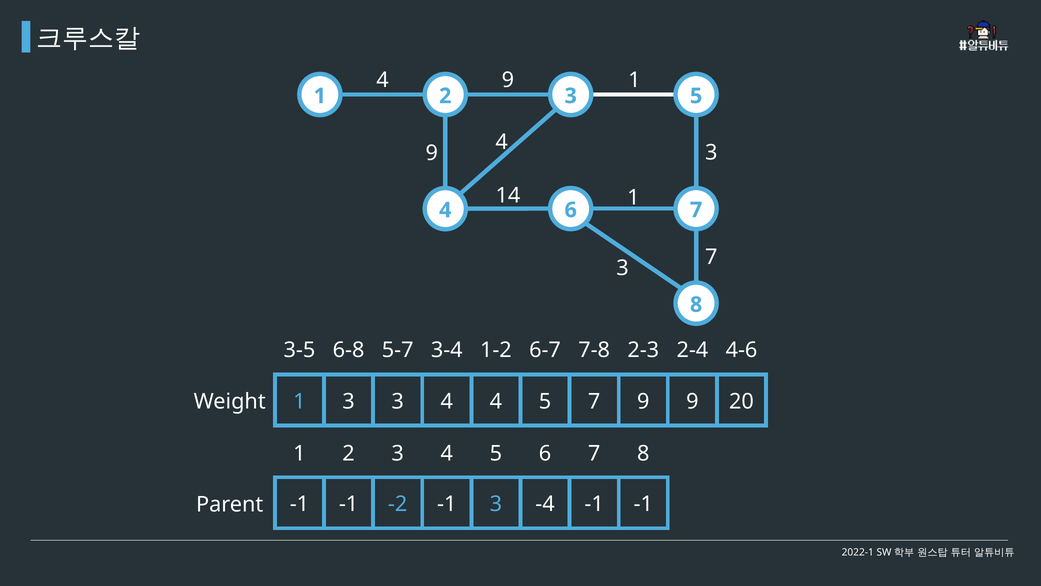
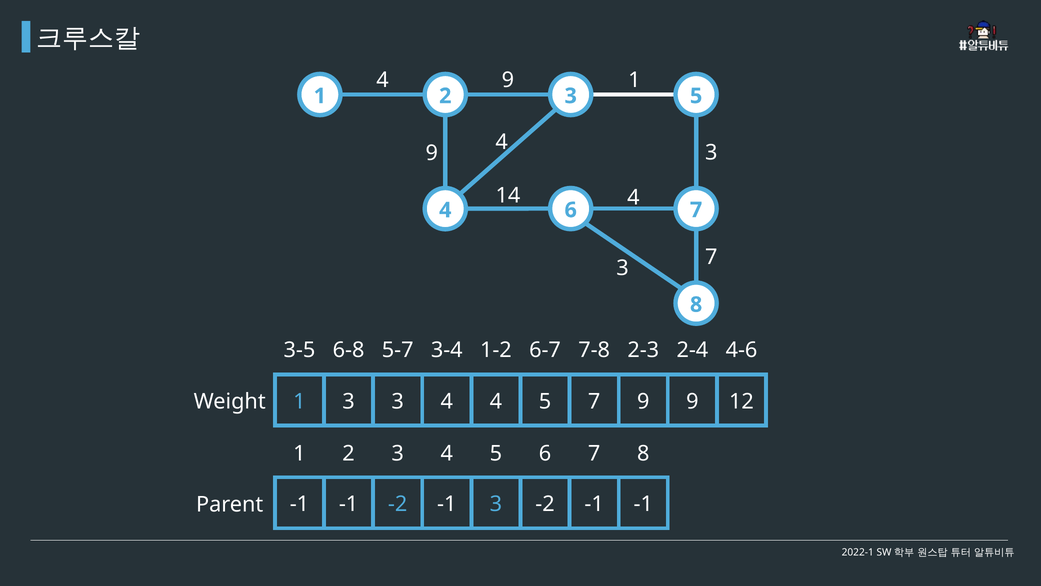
14 1: 1 -> 4 (633, 197)
20: 20 -> 12 (741, 401)
3 -4: -4 -> -2 (545, 504)
